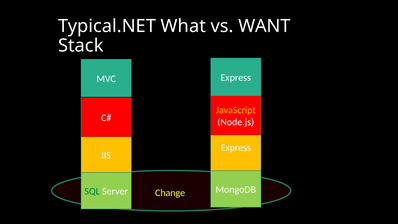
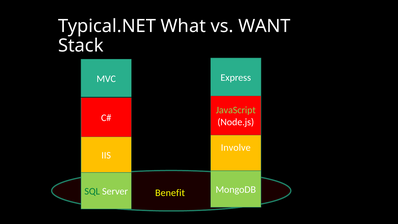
JavaScript colour: yellow -> light green (236, 110)
Express: Express -> Involve (236, 148)
Change: Change -> Benefit (170, 193)
